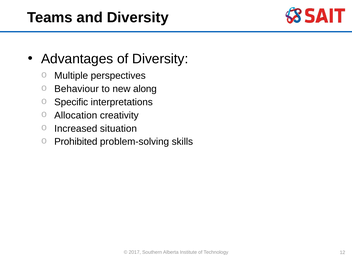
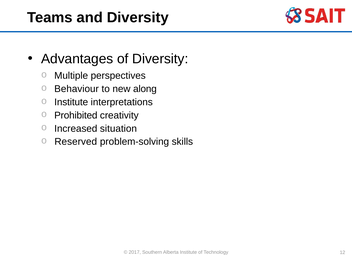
Specific: Specific -> Institute (71, 102)
Allocation: Allocation -> Prohibited (76, 115)
Prohibited: Prohibited -> Reserved (76, 142)
